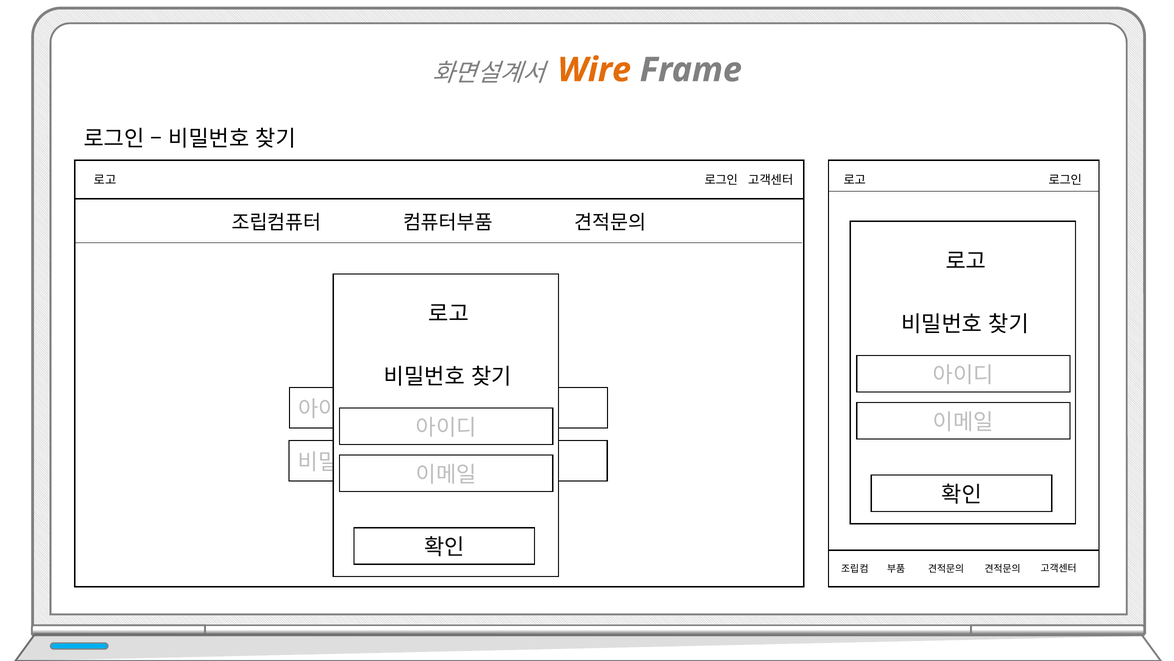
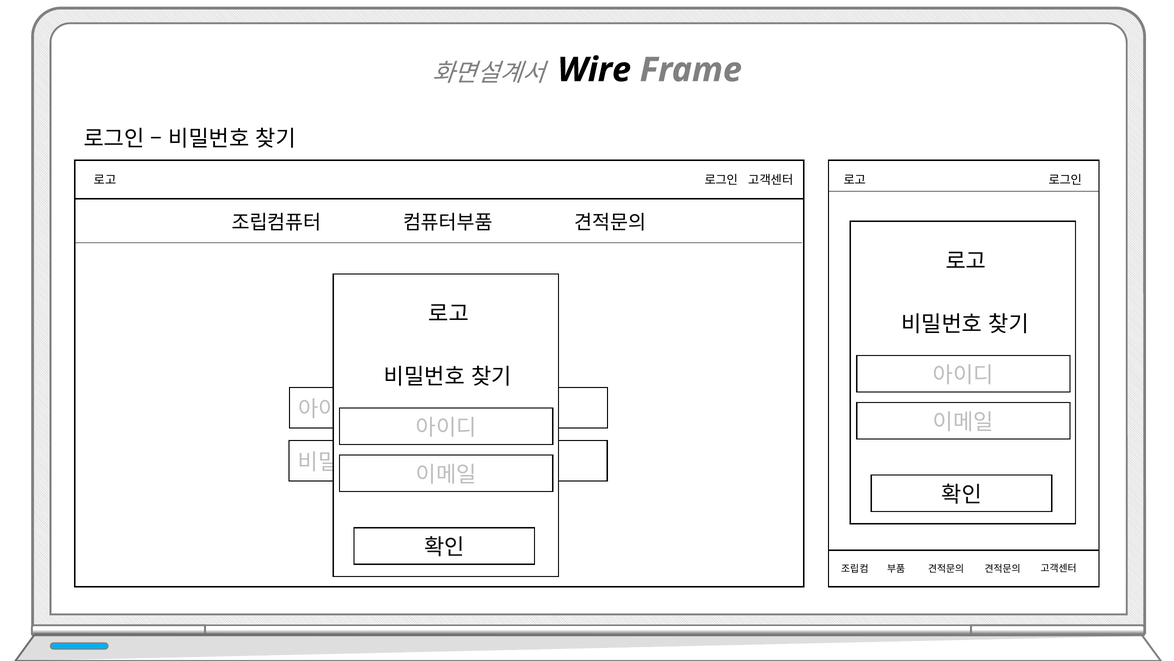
Wire colour: orange -> black (594, 70)
